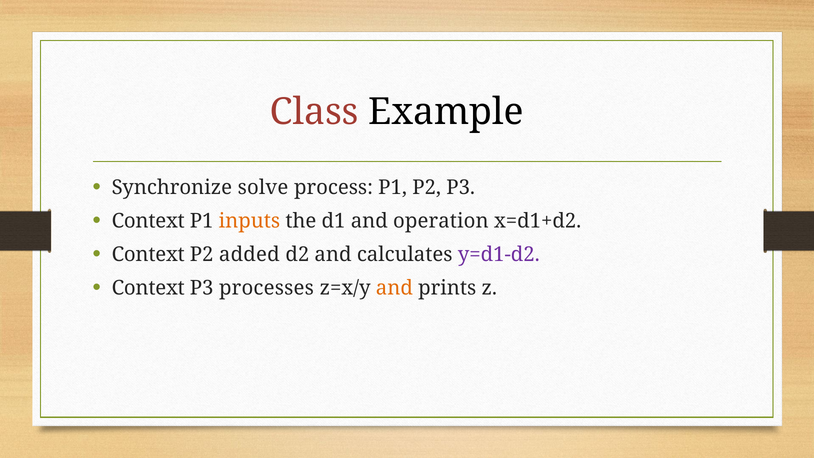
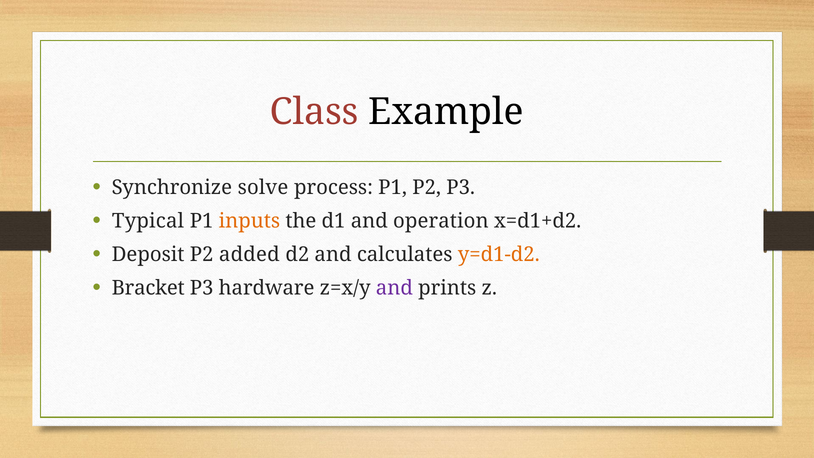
Context: Context -> Typical (148, 221)
Context: Context -> Deposit (148, 255)
y=d1-d2 colour: purple -> orange (499, 255)
Context: Context -> Bracket (148, 288)
processes: processes -> hardware (267, 288)
and colour: orange -> purple (394, 288)
